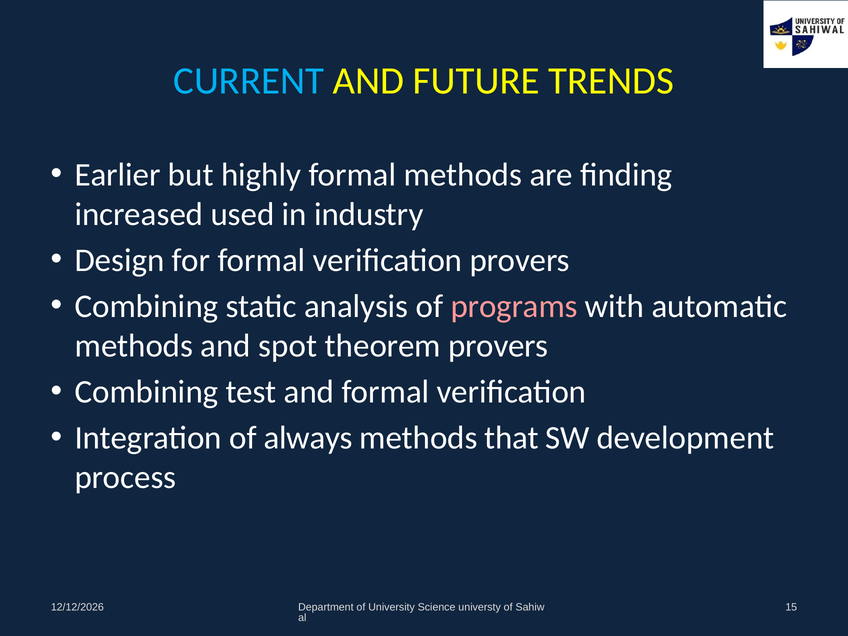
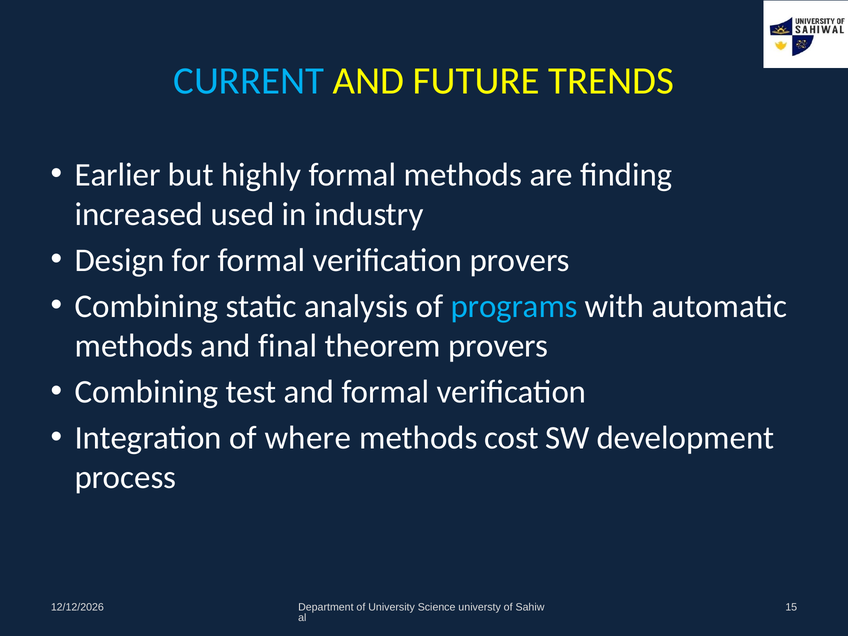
programs colour: pink -> light blue (514, 306)
spot: spot -> final (288, 346)
always: always -> where (308, 438)
that: that -> cost (512, 438)
